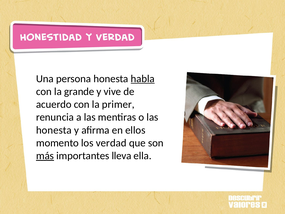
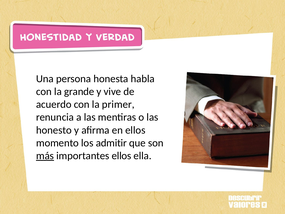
habla underline: present -> none (143, 79)
honesta: honesta -> honesto (54, 130)
verdad: verdad -> admitir (111, 143)
importantes lleva: lleva -> ellos (121, 156)
